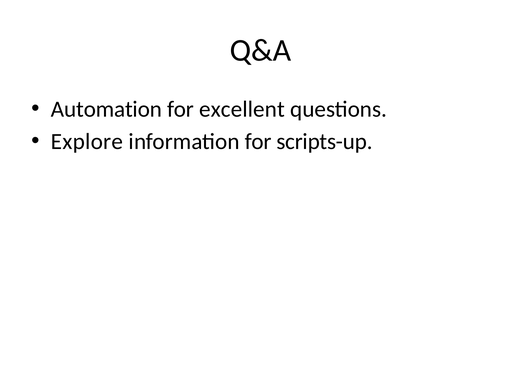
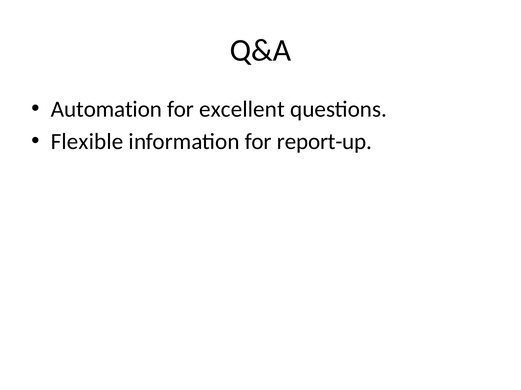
Explore: Explore -> Flexible (87, 142)
scripts-up: scripts-up -> report-up (324, 142)
